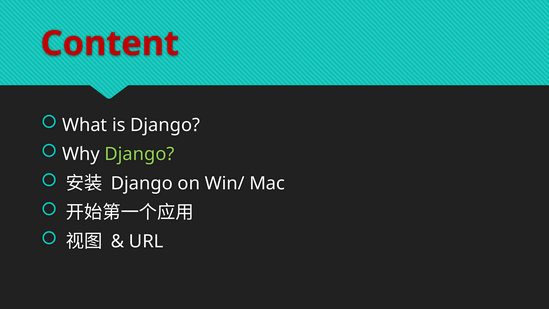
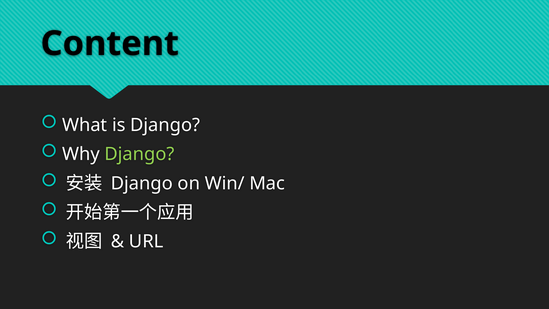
Content colour: red -> black (110, 44)
